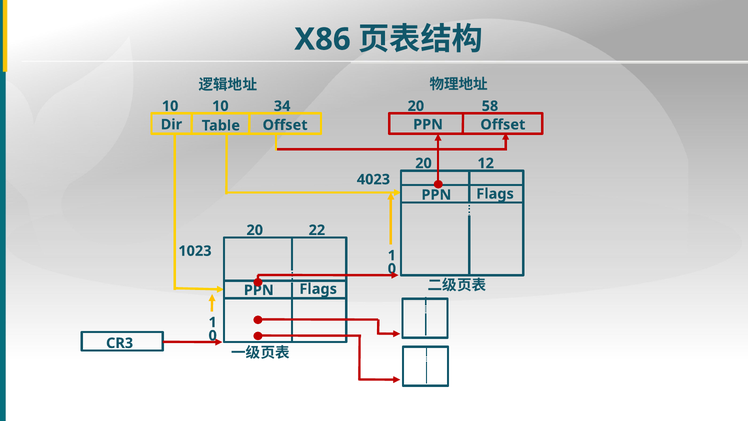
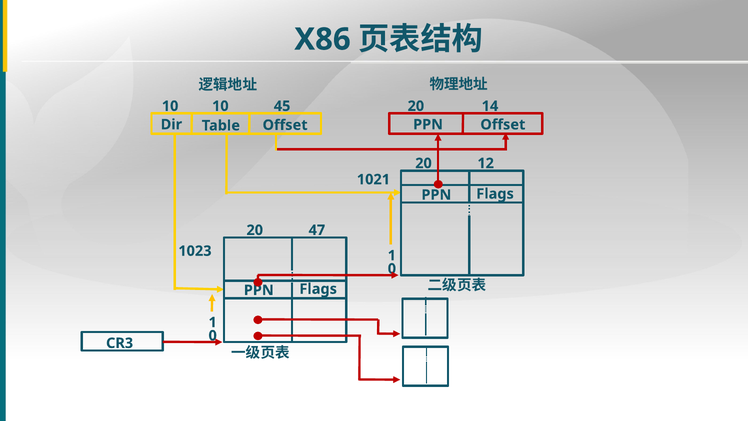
34: 34 -> 45 (282, 106)
58: 58 -> 14 (490, 106)
4023: 4023 -> 1021 (373, 179)
22: 22 -> 47 (317, 230)
